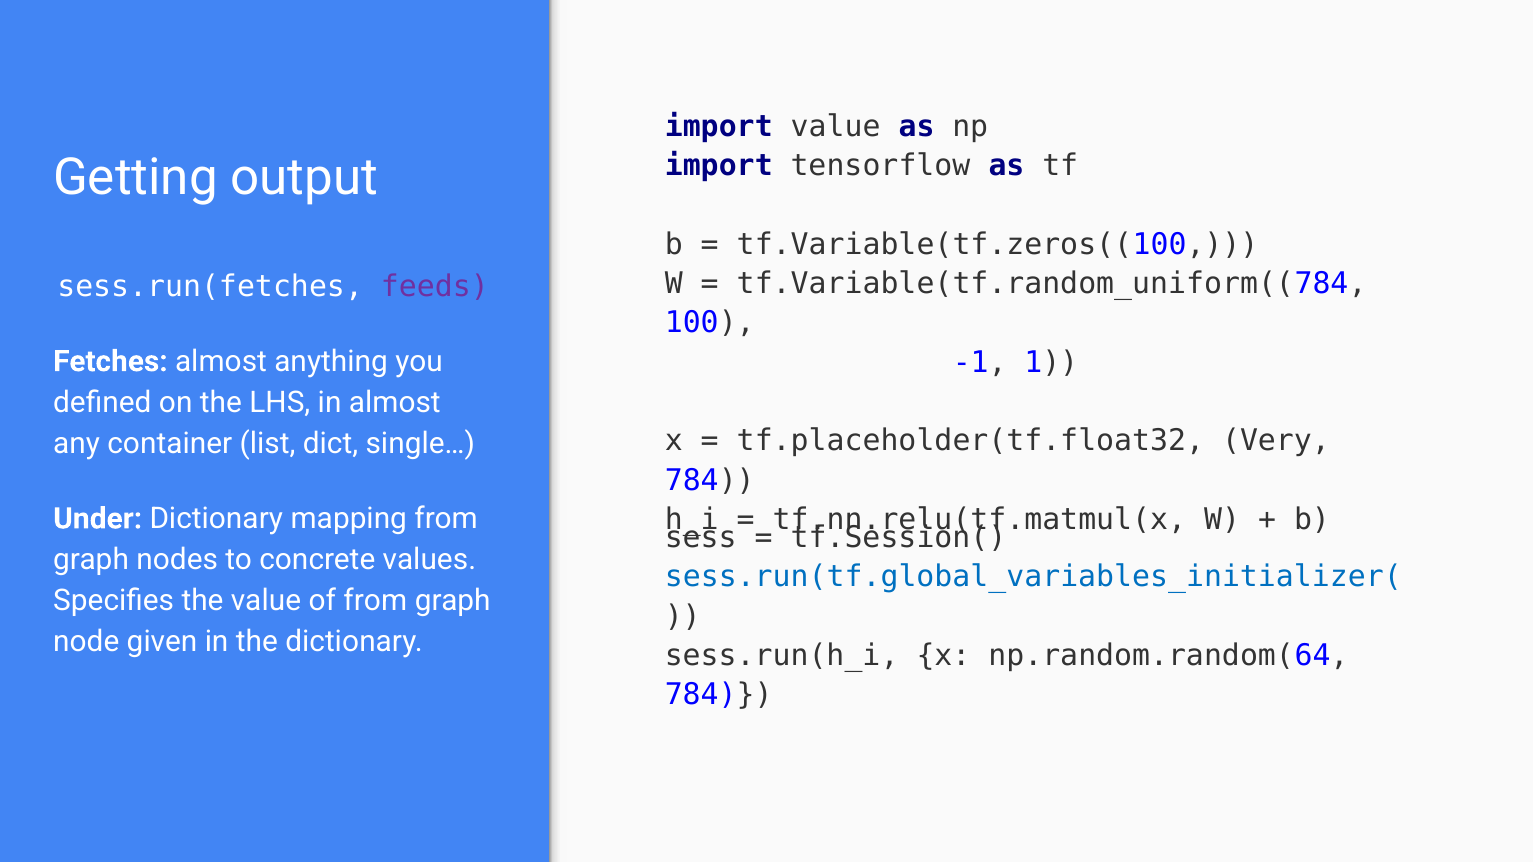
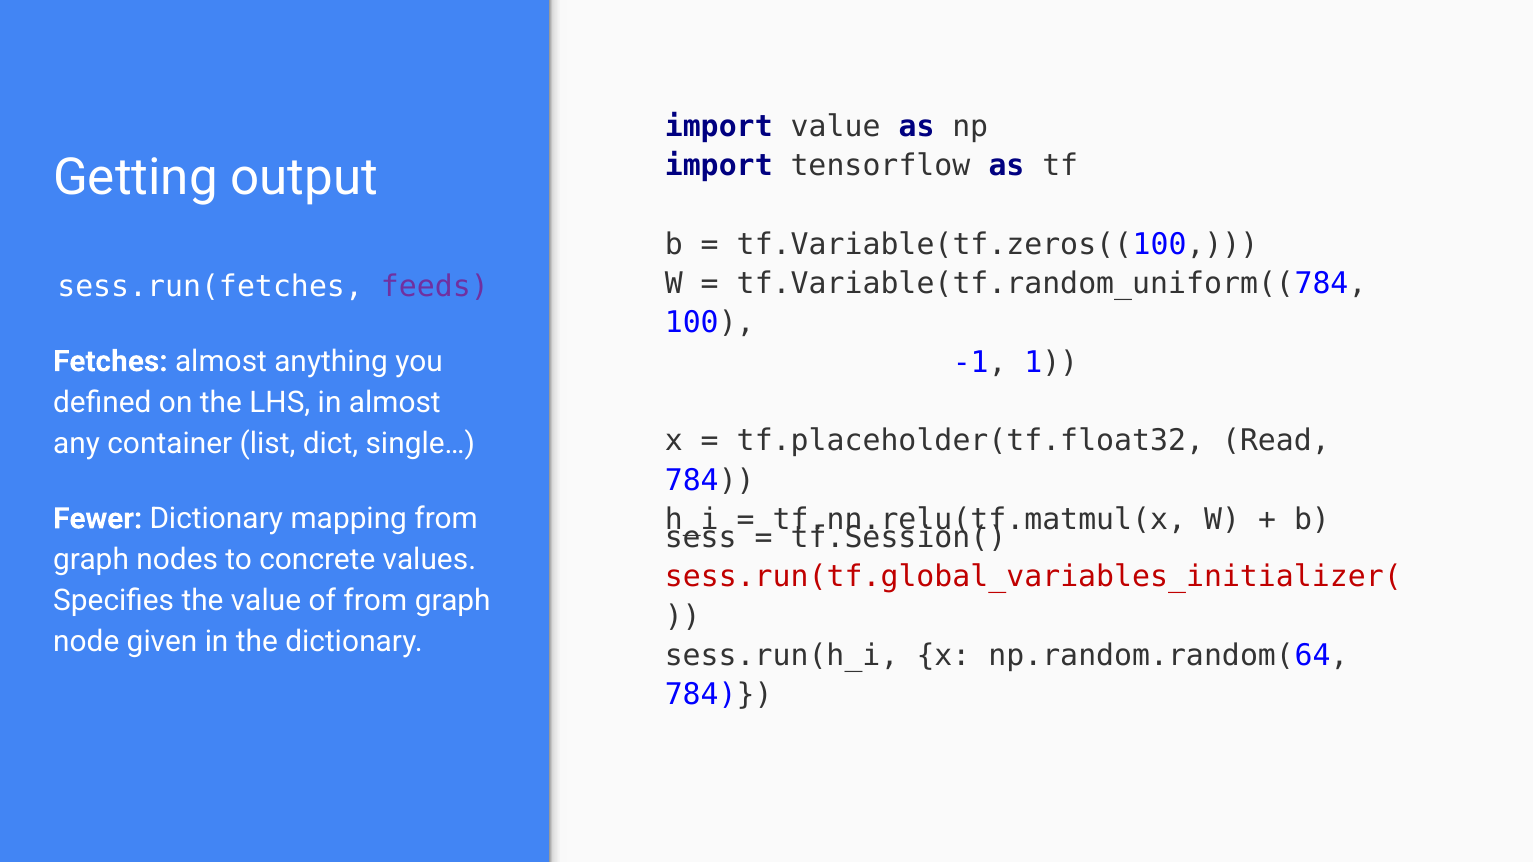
Very: Very -> Read (1276, 441)
Under: Under -> Fewer (98, 519)
sess.run(tf.global_variables_initializer( colour: blue -> red (1033, 577)
